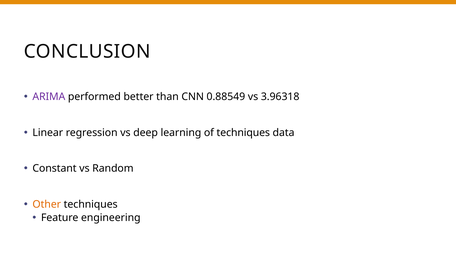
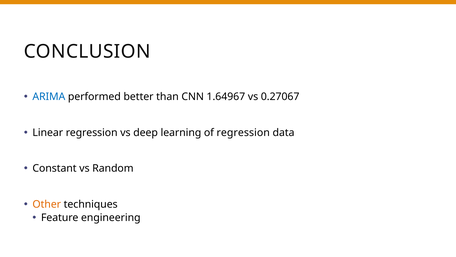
ARIMA colour: purple -> blue (49, 96)
0.88549: 0.88549 -> 1.64967 (226, 96)
3.96318: 3.96318 -> 0.27067 (280, 96)
of techniques: techniques -> regression (243, 132)
